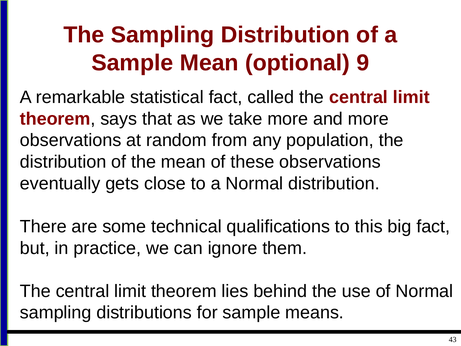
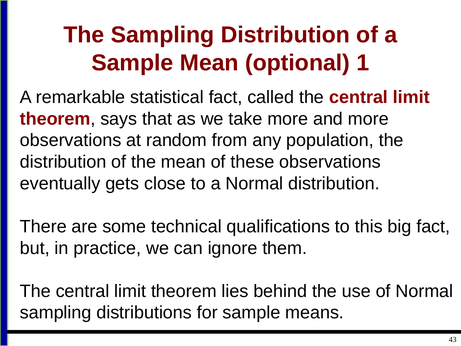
9: 9 -> 1 (363, 63)
